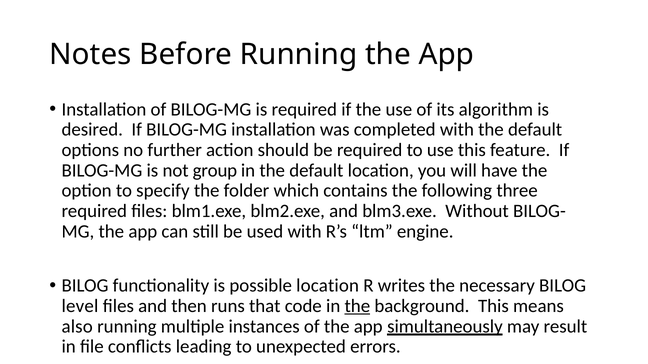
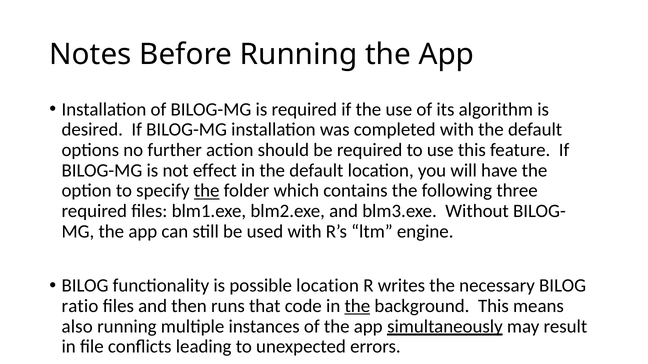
group: group -> effect (215, 171)
the underline: none -> present (207, 191)
level: level -> ratio (80, 306)
